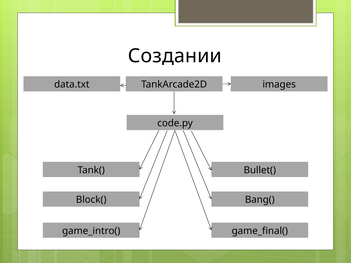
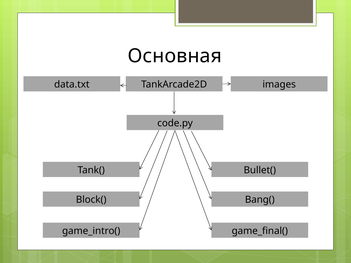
Создании: Создании -> Основная (175, 56)
